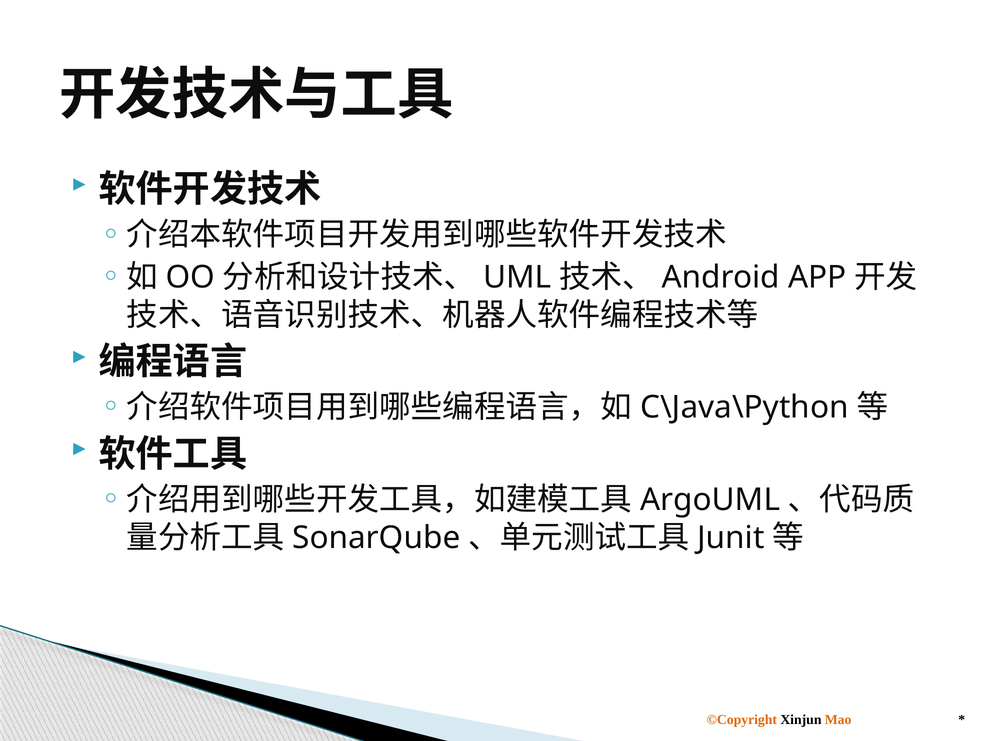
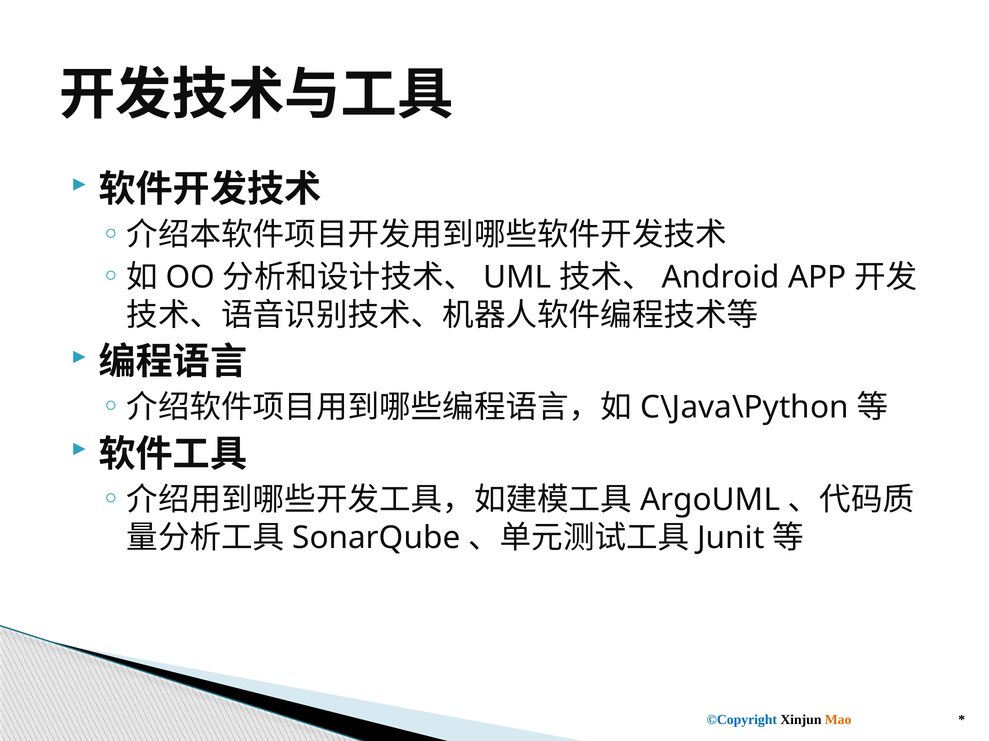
©Copyright colour: orange -> blue (742, 720)
